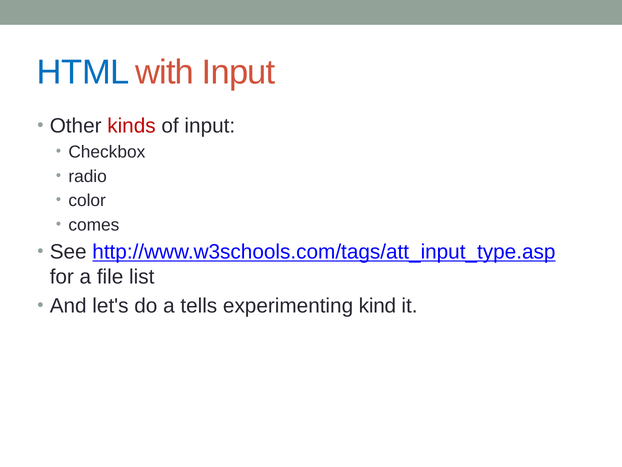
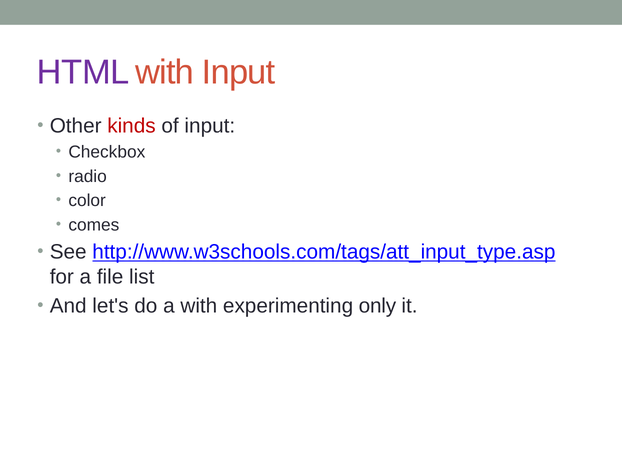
HTML colour: blue -> purple (83, 72)
a tells: tells -> with (199, 306)
kind: kind -> only (377, 306)
